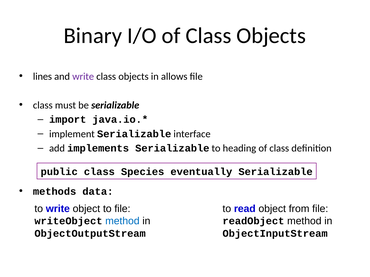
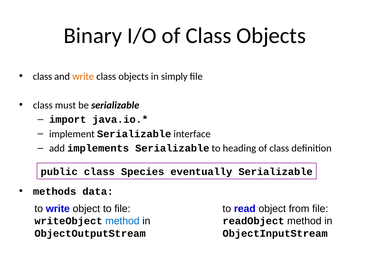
lines: lines -> class (42, 77)
write colour: purple -> orange (83, 77)
allows: allows -> simply (174, 77)
